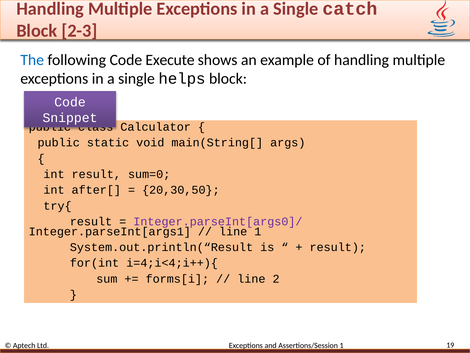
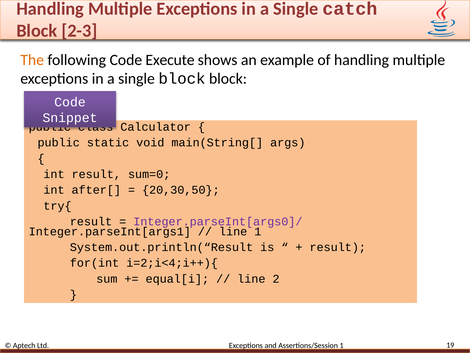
The colour: blue -> orange (32, 60)
single helps: helps -> block (182, 79)
i=4;i<4;i++){: i=4;i<4;i++){ -> i=2;i<4;i++){ (172, 263)
forms[i: forms[i -> equal[i (177, 278)
